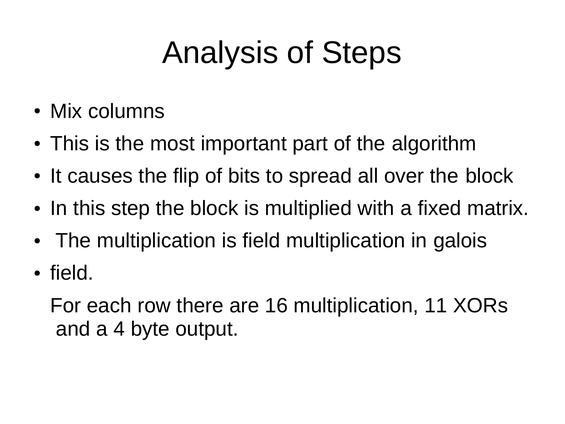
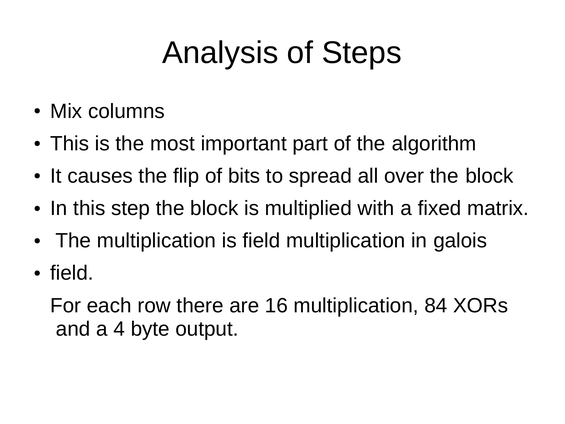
11: 11 -> 84 (436, 305)
